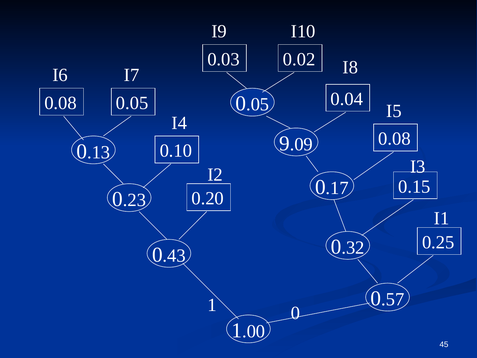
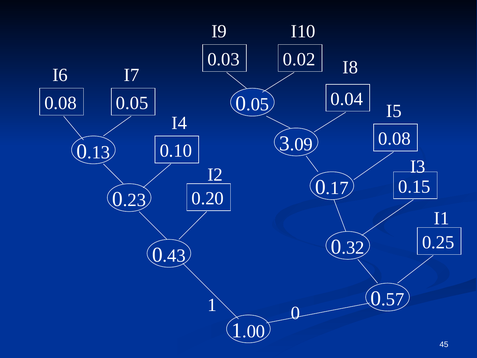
9: 9 -> 3 (285, 143)
